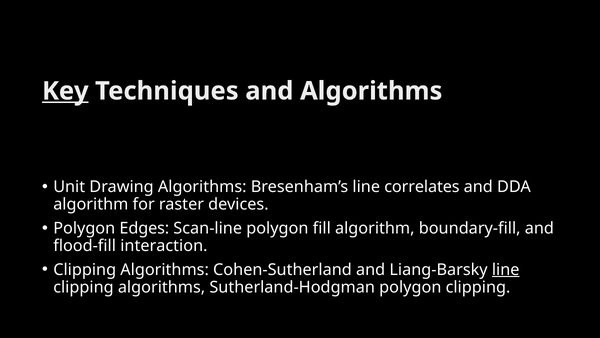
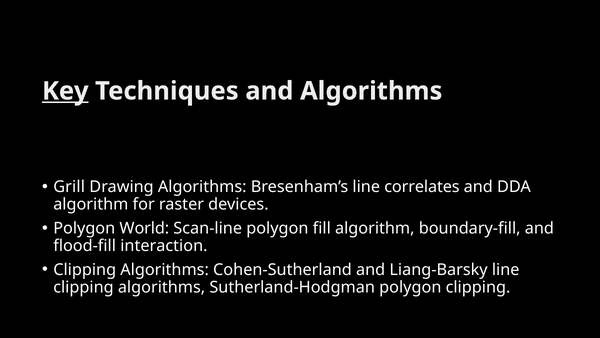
Unit: Unit -> Grill (69, 187)
Edges: Edges -> World (144, 228)
line underline: present -> none (506, 269)
